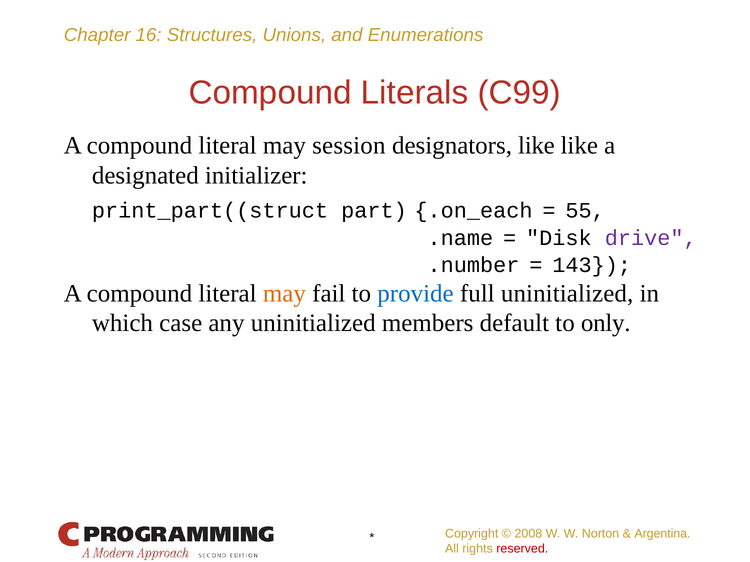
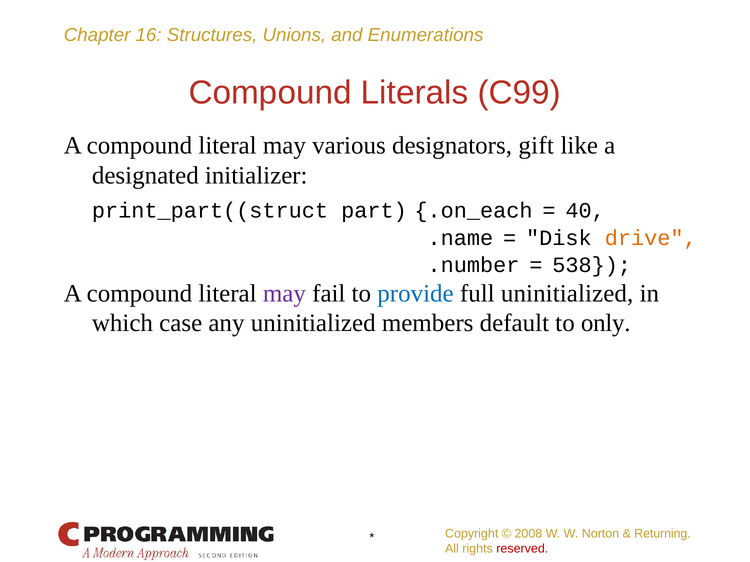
session: session -> various (349, 146)
designators like: like -> gift (536, 146)
55: 55 -> 40 (585, 211)
drive colour: purple -> orange (651, 238)
143: 143 -> 538 (592, 265)
may colour: orange -> purple (284, 294)
Argentina: Argentina -> Returning (662, 534)
